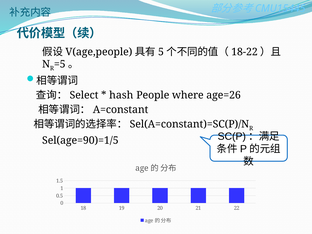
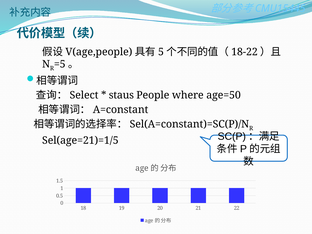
hash: hash -> staus (121, 95)
age=26: age=26 -> age=50 (224, 95)
Sel(age=90)=1/5: Sel(age=90)=1/5 -> Sel(age=21)=1/5 (80, 141)
